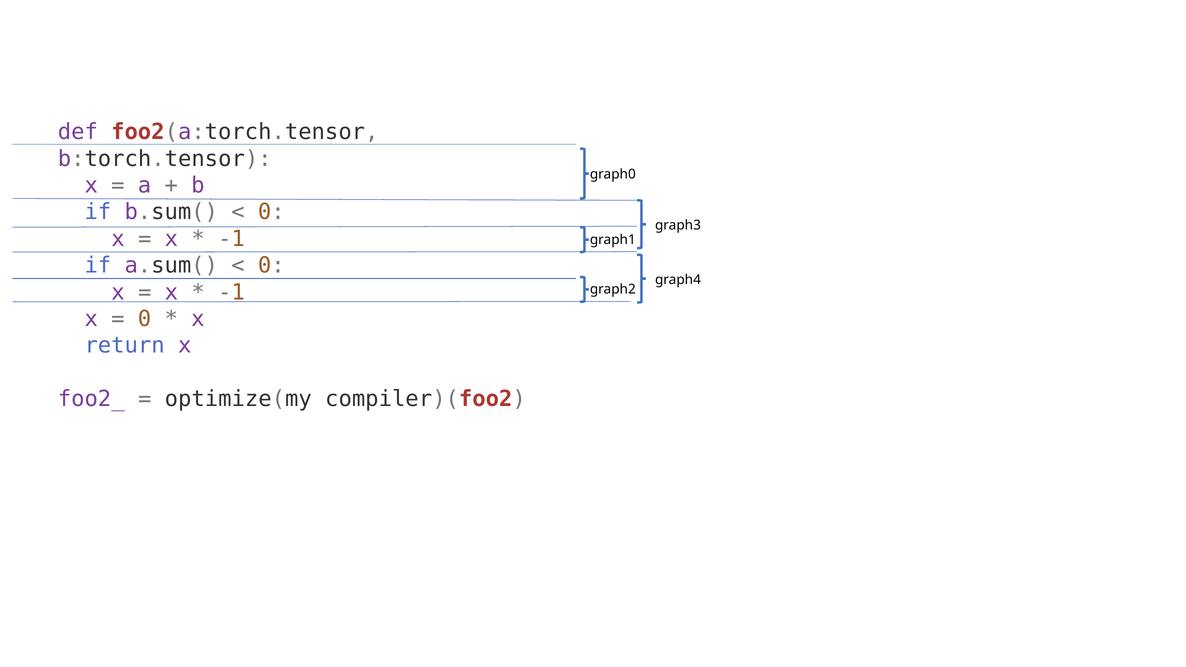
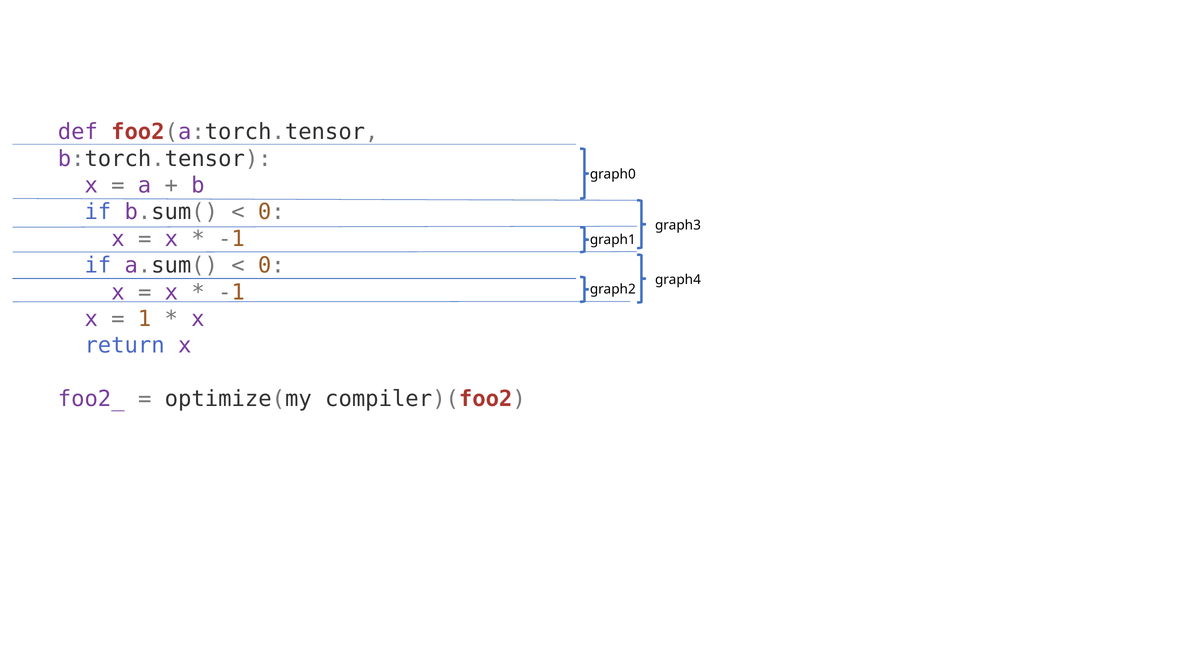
0: 0 -> 1 (145, 319)
